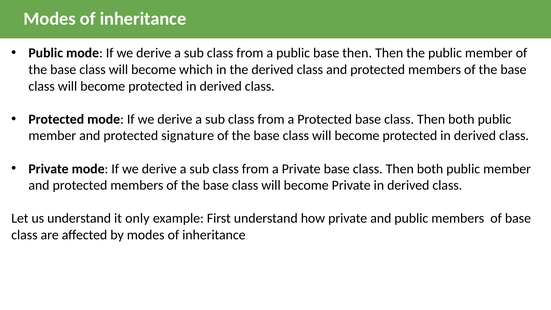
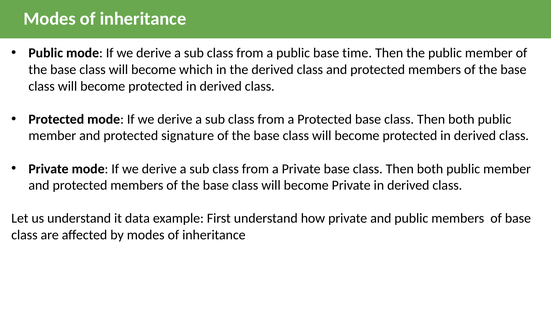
base then: then -> time (357, 53)
only: only -> data (137, 218)
